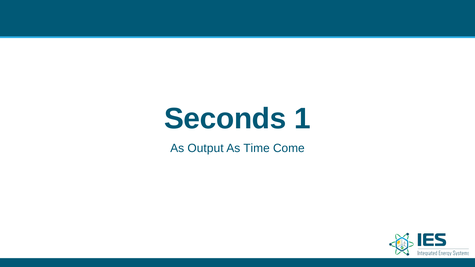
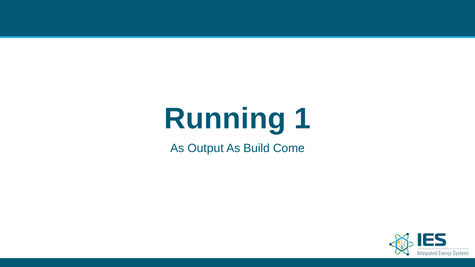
Seconds: Seconds -> Running (225, 119)
Time: Time -> Build (257, 148)
